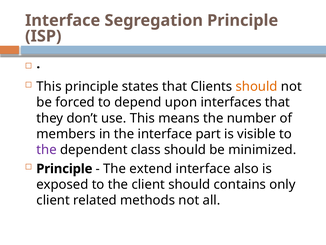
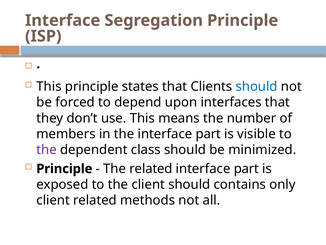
should colour: orange -> blue (257, 86)
The extend: extend -> related (151, 168)
also: also -> part (246, 168)
